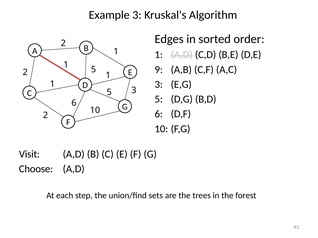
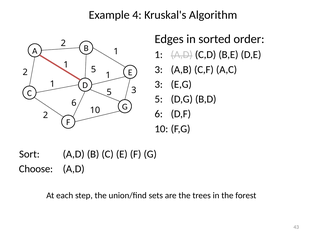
Example 3: 3 -> 4 (137, 15)
9: 9 -> 3 (159, 70)
Visit: Visit -> Sort (29, 154)
